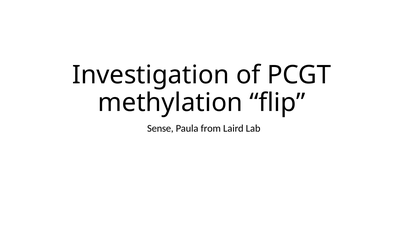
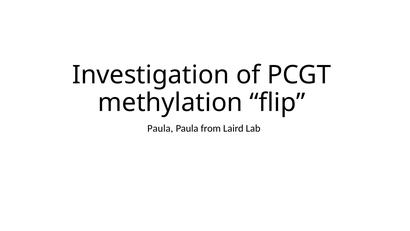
Sense: Sense -> Paula (160, 128)
